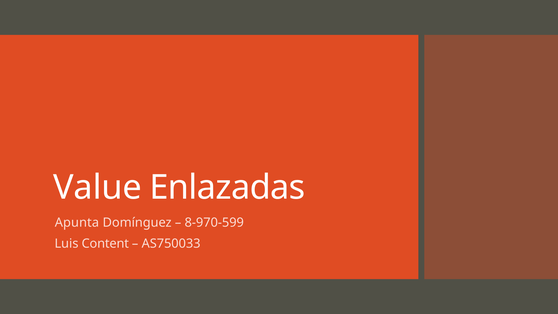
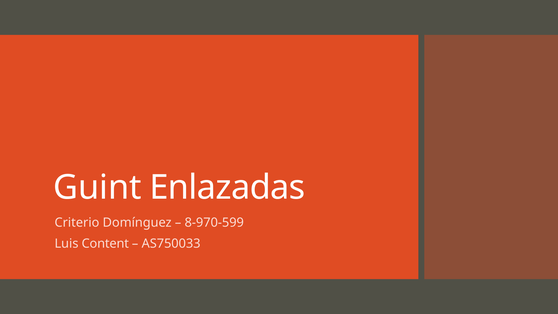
Value: Value -> Guint (97, 188)
Apunta: Apunta -> Criterio (77, 223)
